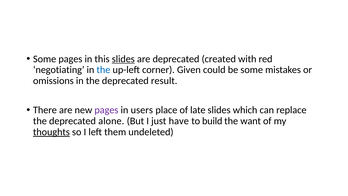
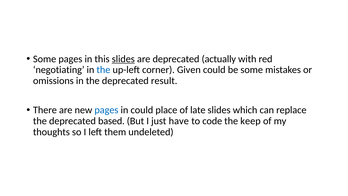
created: created -> actually (219, 59)
pages colour: purple -> blue (106, 110)
in users: users -> could (142, 110)
alone: alone -> based (111, 121)
build: build -> code (212, 121)
want: want -> keep (251, 121)
thoughts underline: present -> none (51, 132)
